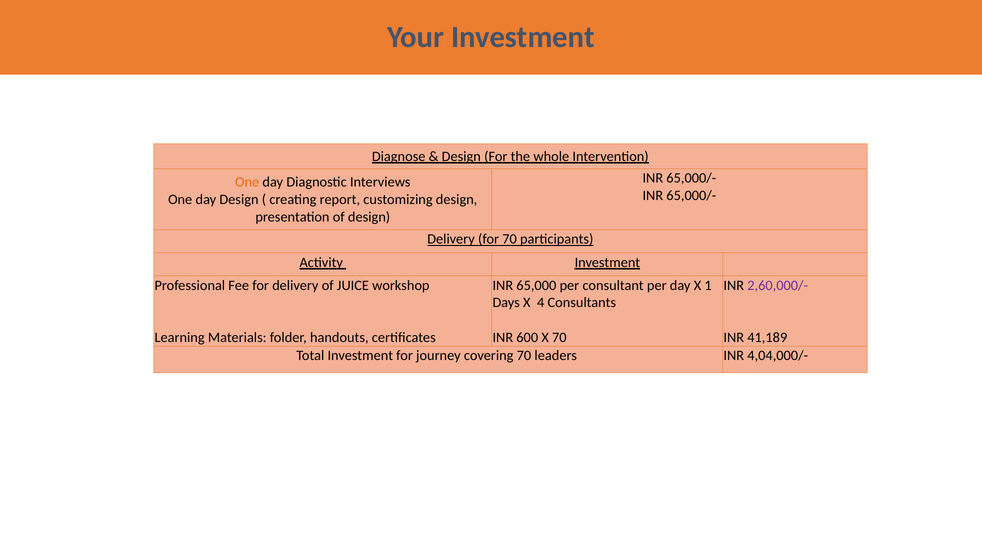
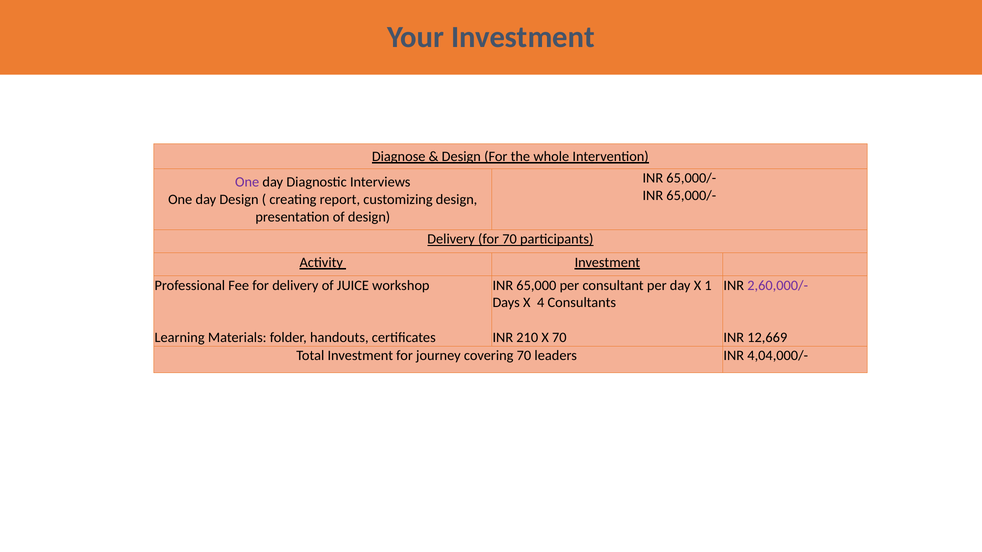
One colour: orange -> purple (247, 182)
600: 600 -> 210 (527, 338)
41,189: 41,189 -> 12,669 (767, 338)
